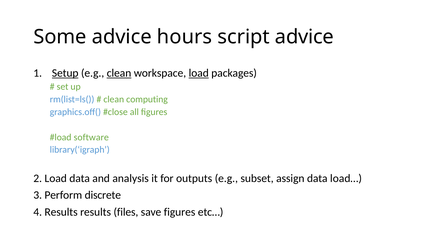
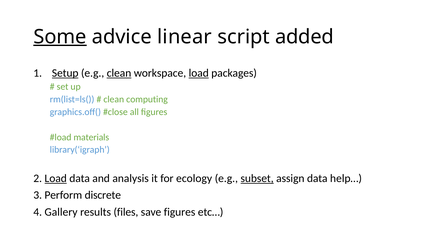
Some underline: none -> present (60, 37)
hours: hours -> linear (185, 37)
script advice: advice -> added (304, 37)
software: software -> materials (91, 137)
Load underline: none -> present (56, 179)
outputs: outputs -> ecology (194, 179)
subset underline: none -> present (257, 179)
load…: load… -> help… (346, 179)
4 Results: Results -> Gallery (61, 212)
